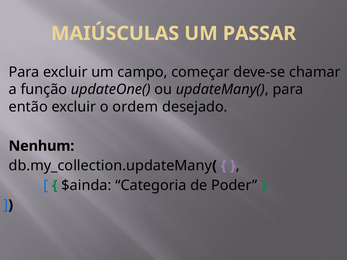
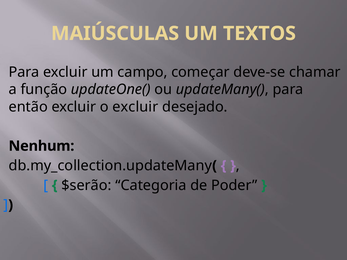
PASSAR: PASSAR -> TEXTOS (259, 33)
o ordem: ordem -> excluir (135, 107)
$ainda: $ainda -> $serão (86, 185)
